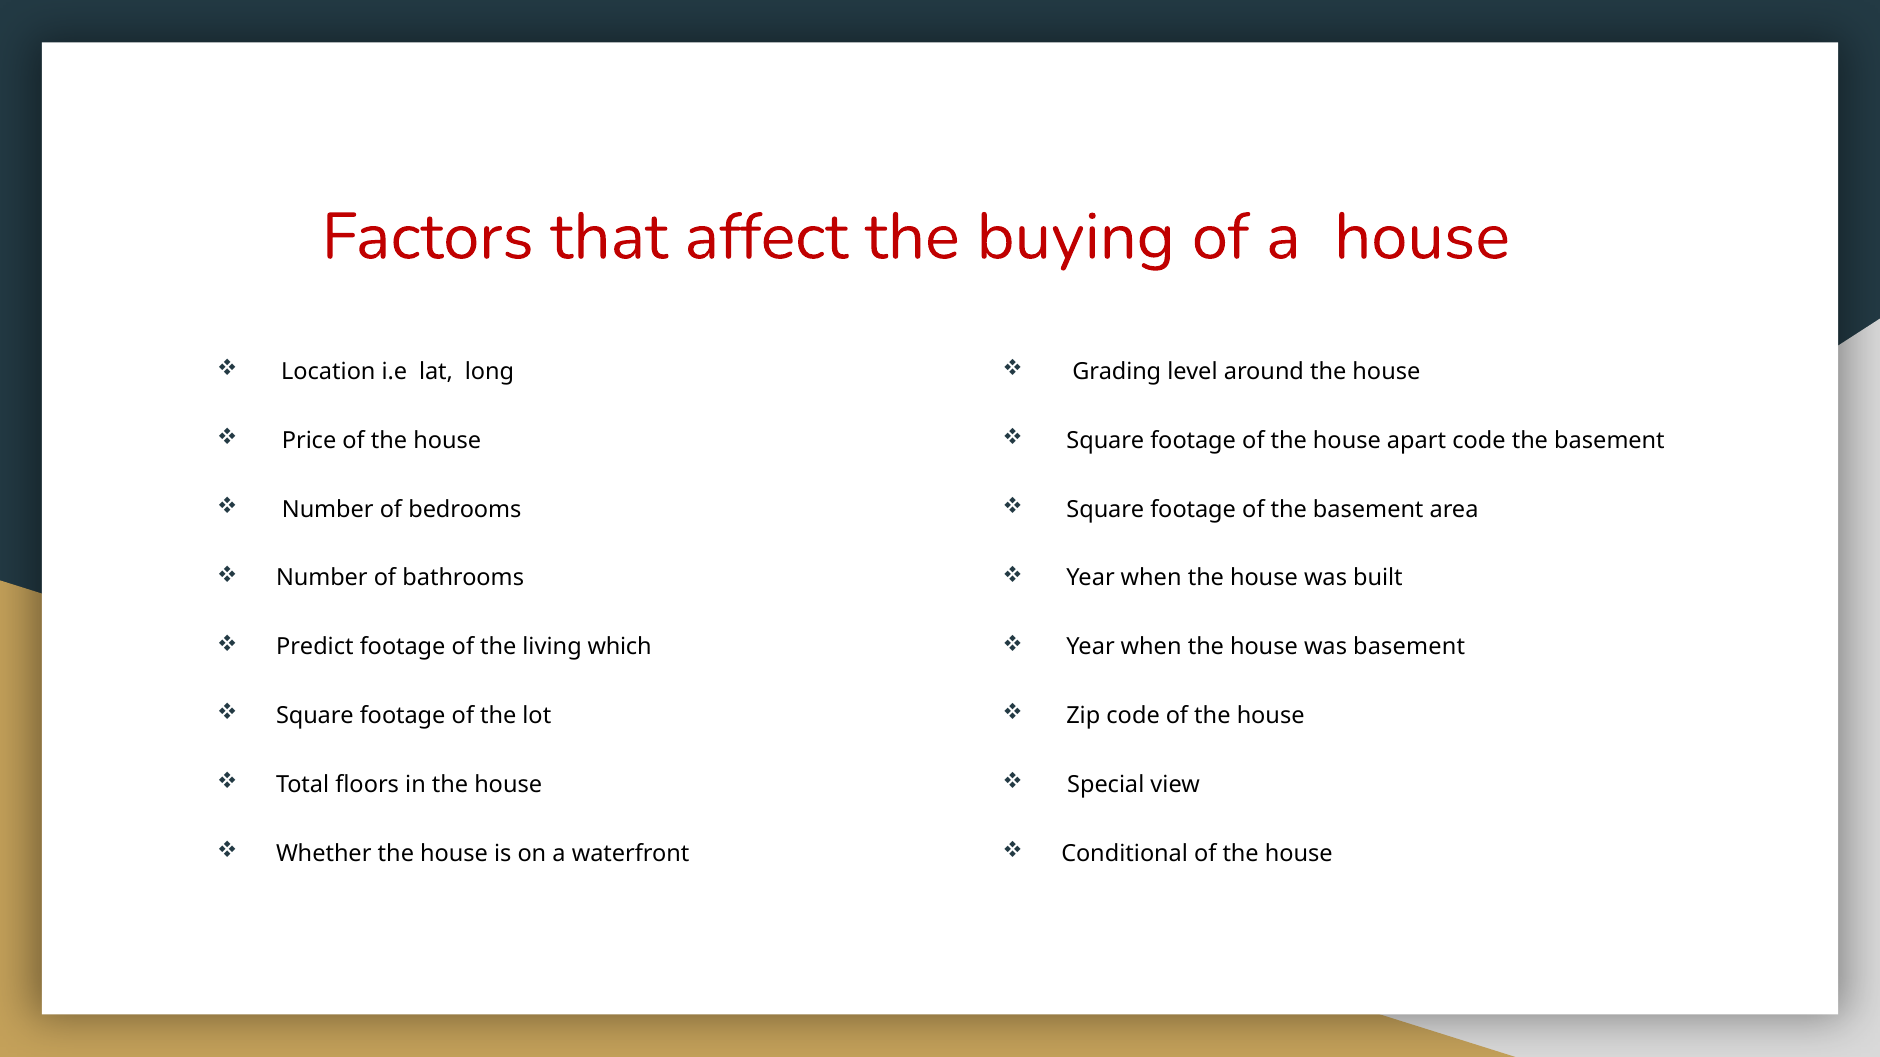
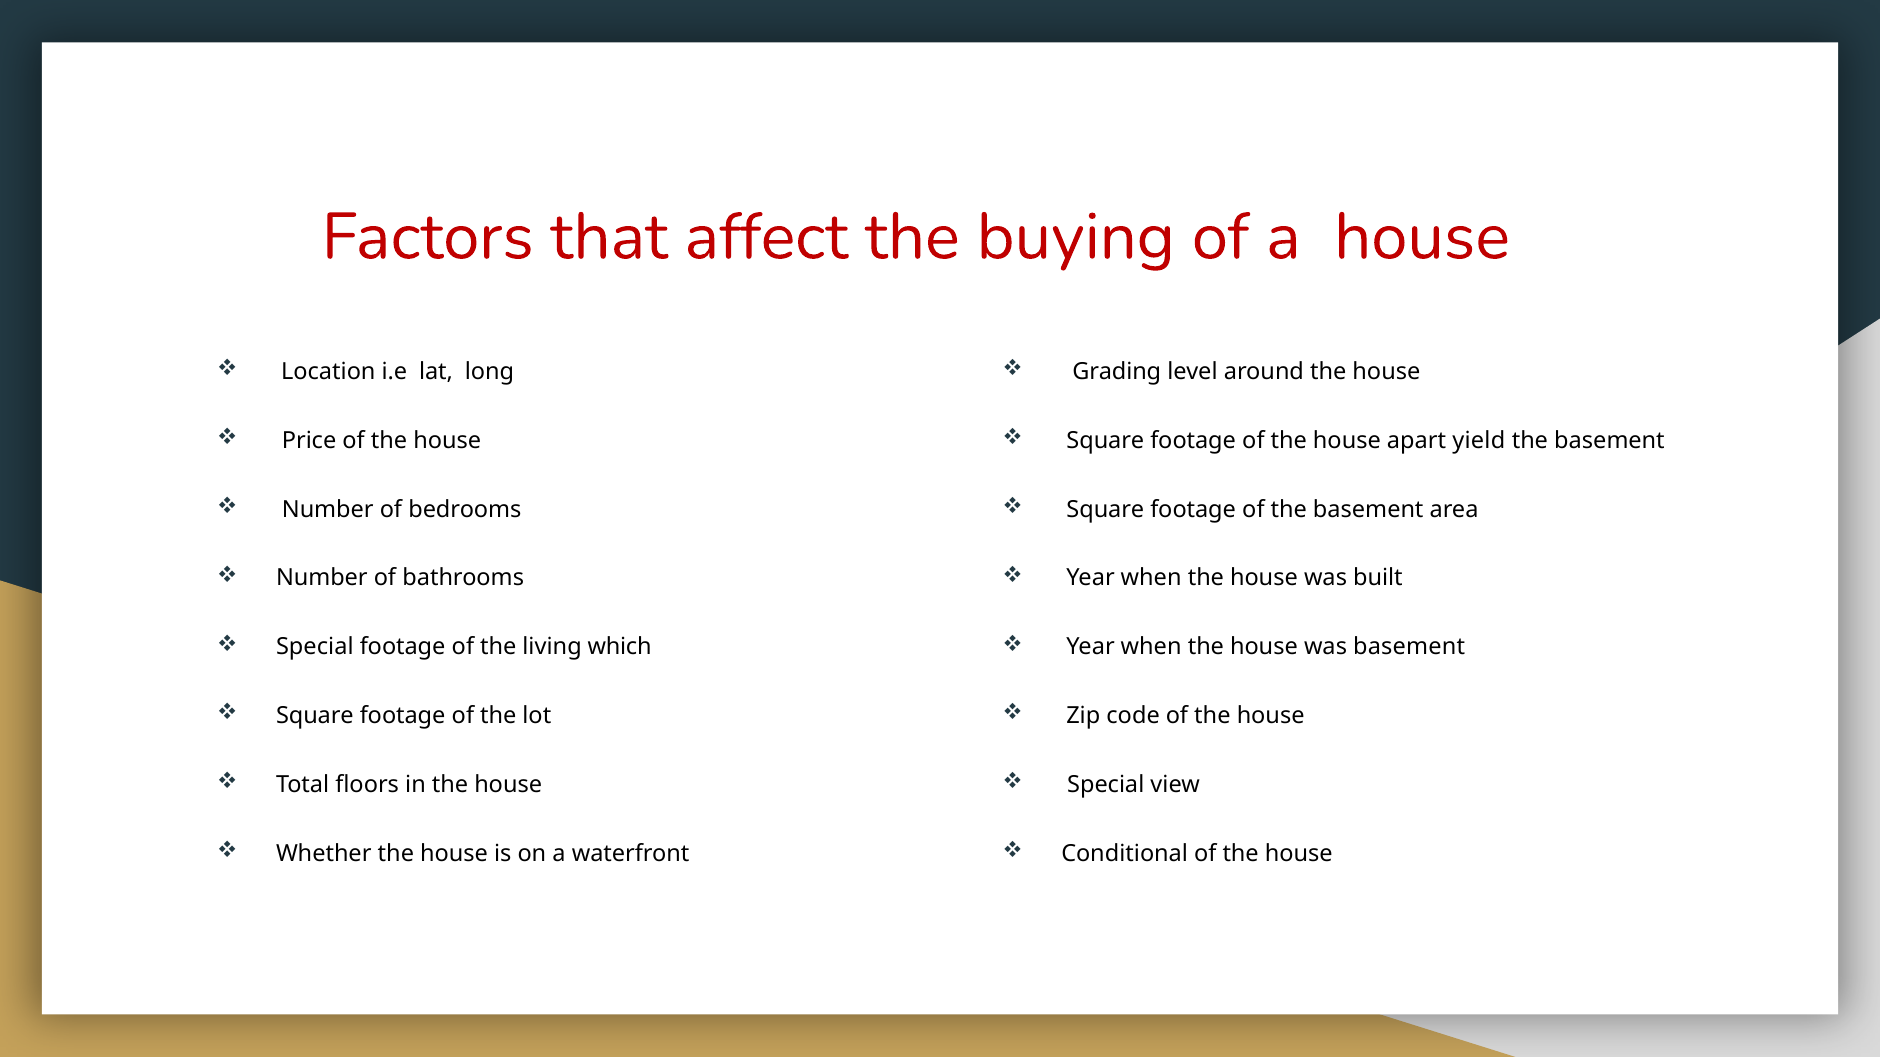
apart code: code -> yield (1479, 441)
Predict: Predict -> Special (315, 647)
